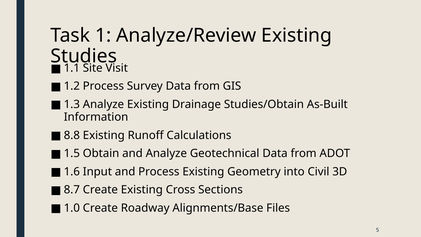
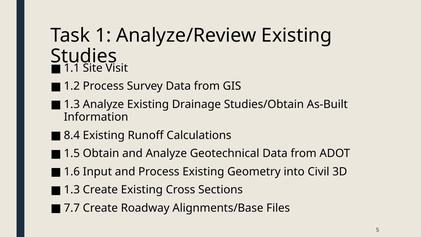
8.8: 8.8 -> 8.4 (72, 135)
8.7: 8.7 -> 1.3 (72, 190)
1.0: 1.0 -> 7.7 (72, 208)
